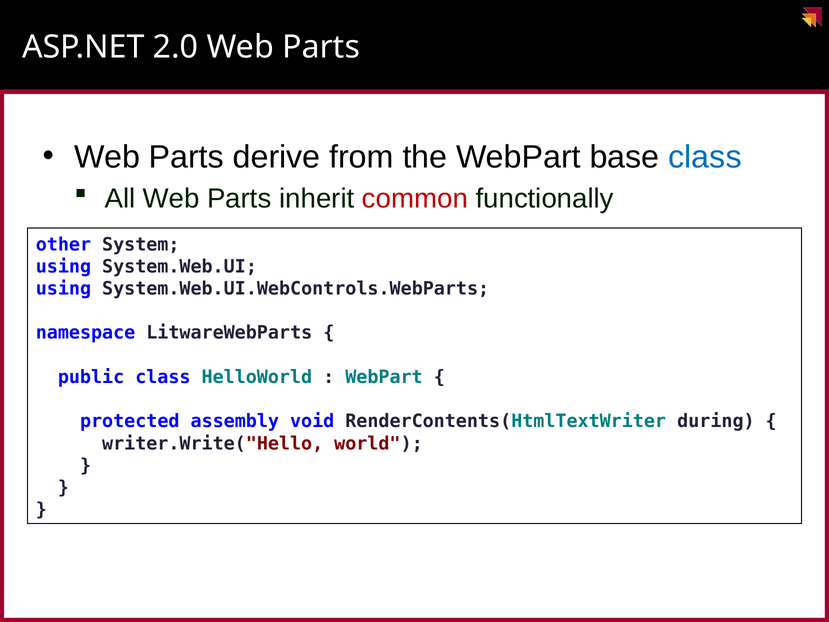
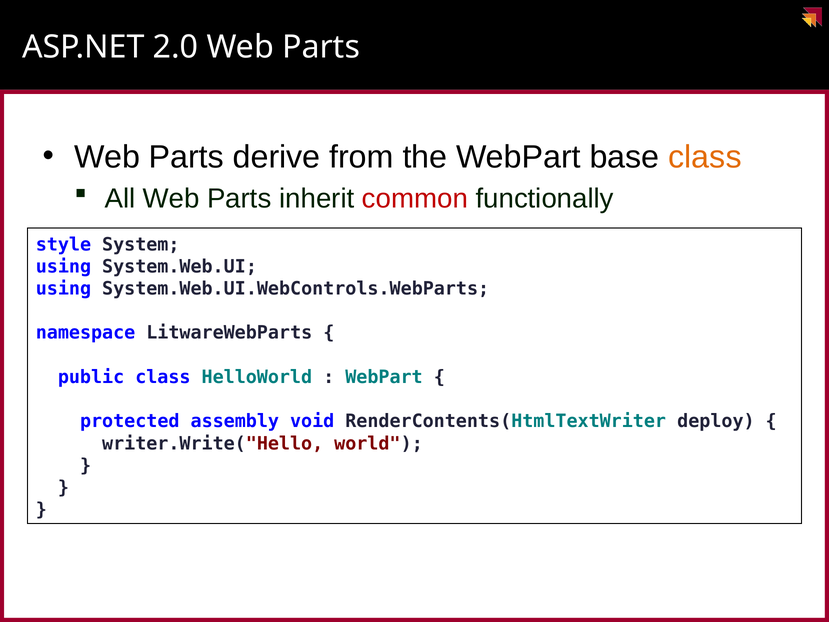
class colour: blue -> orange (705, 157)
other: other -> style (63, 244)
during: during -> deploy (716, 421)
